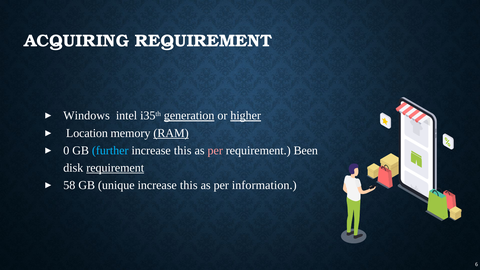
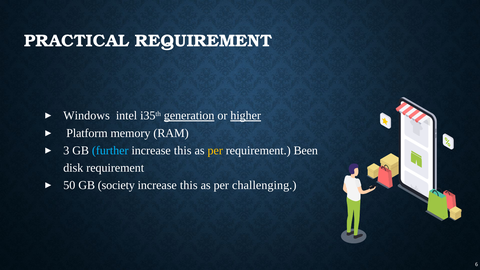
ACQUIRING: ACQUIRING -> PRACTICAL (76, 41)
Location: Location -> Platform (87, 133)
RAM underline: present -> none (171, 133)
0: 0 -> 3 (66, 150)
per colour: pink -> yellow (215, 150)
requirement underline: present -> none (115, 168)
58: 58 -> 50 (69, 185)
unique: unique -> society (116, 185)
information: information -> challenging (264, 185)
